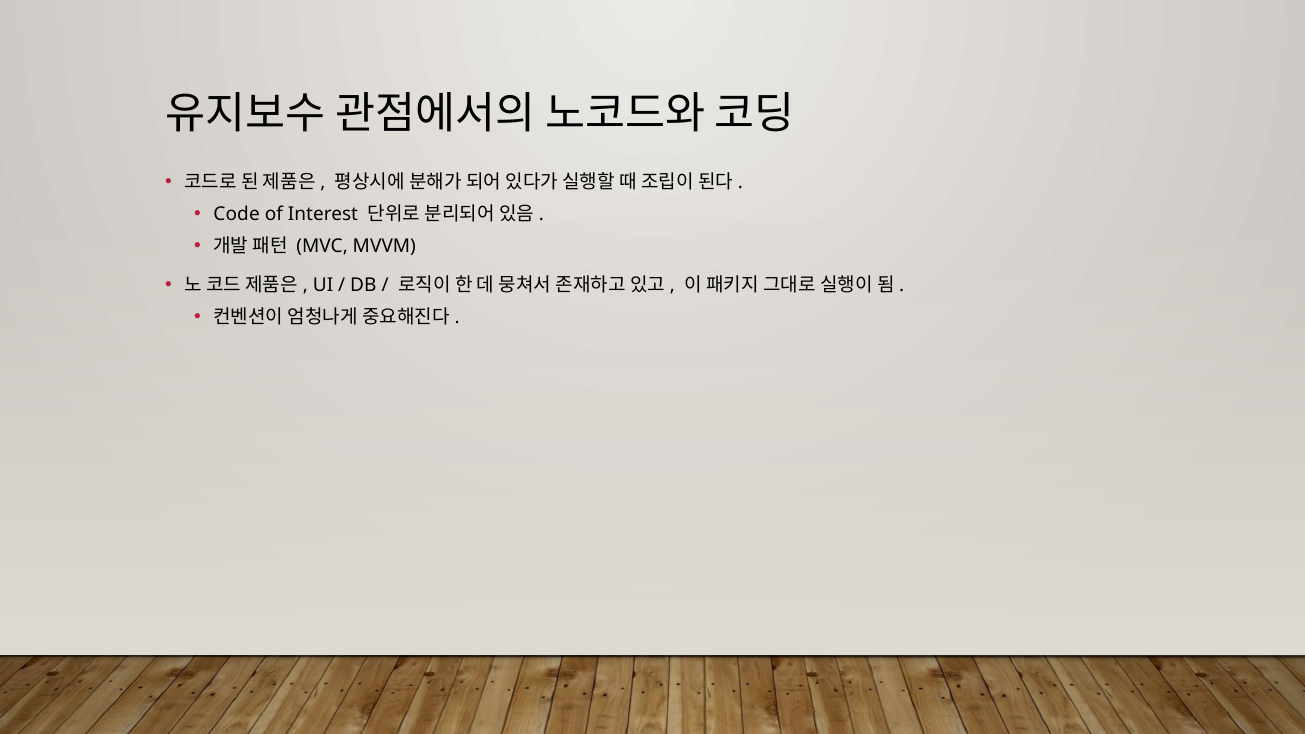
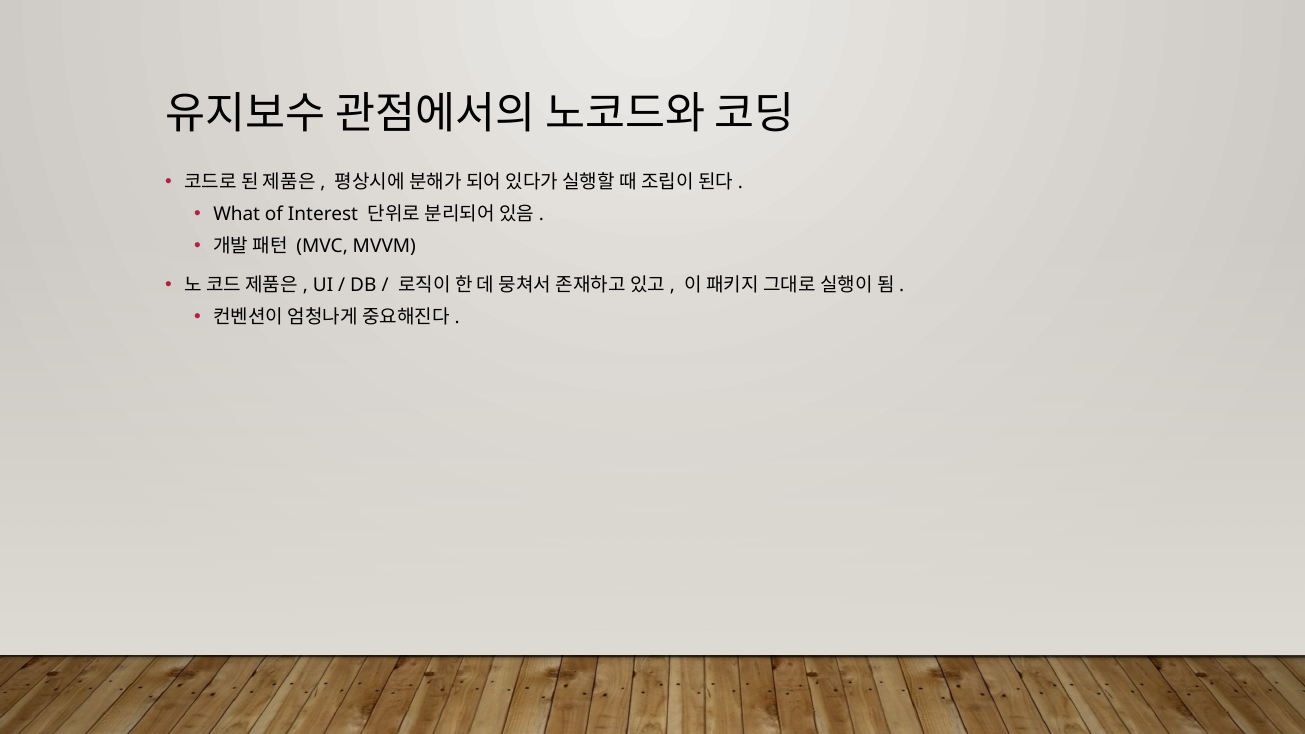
Code: Code -> What (237, 215)
